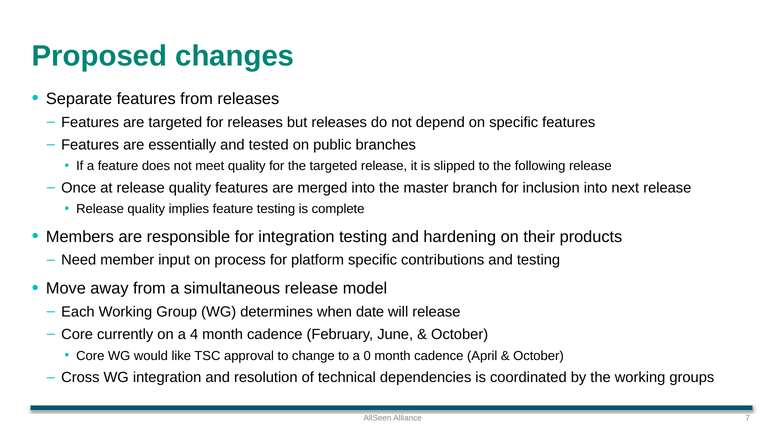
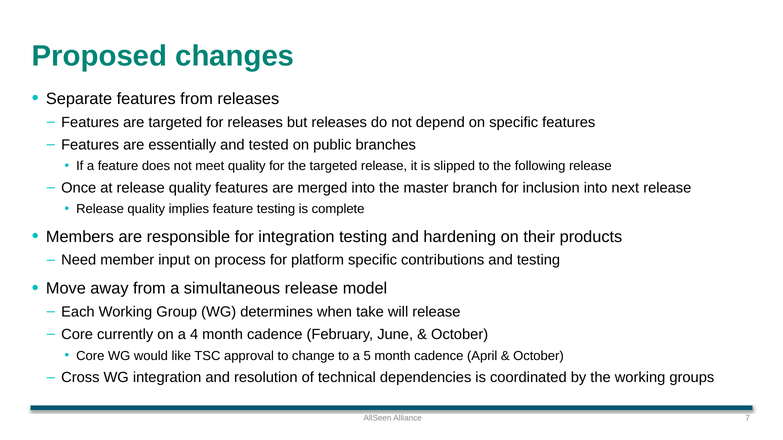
date: date -> take (370, 312)
0: 0 -> 5 (367, 356)
